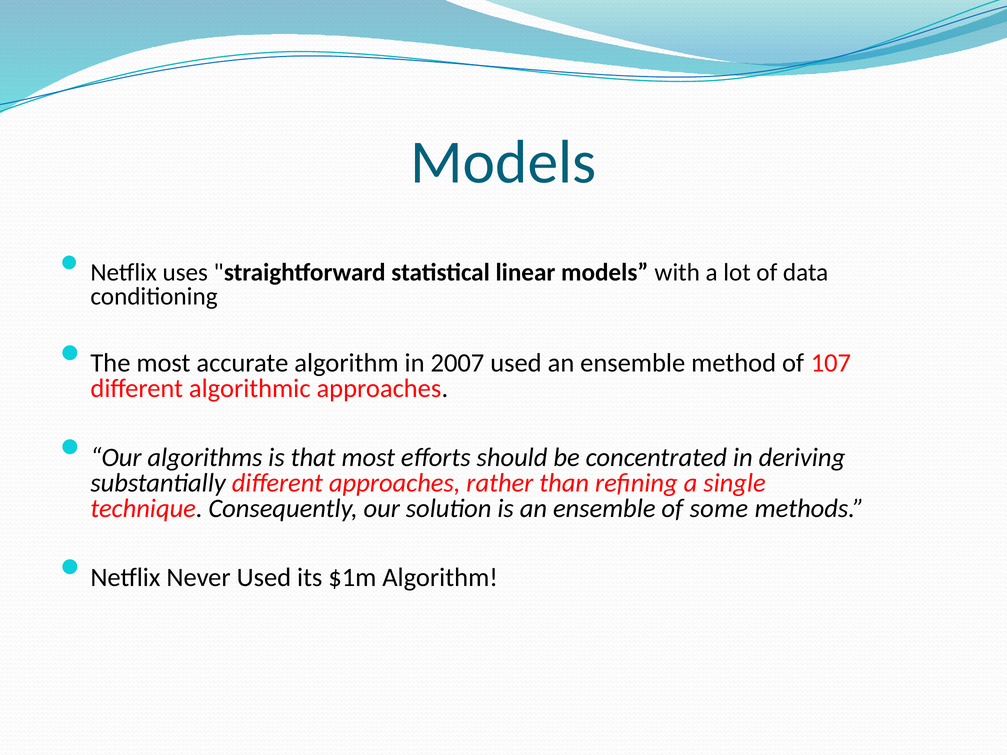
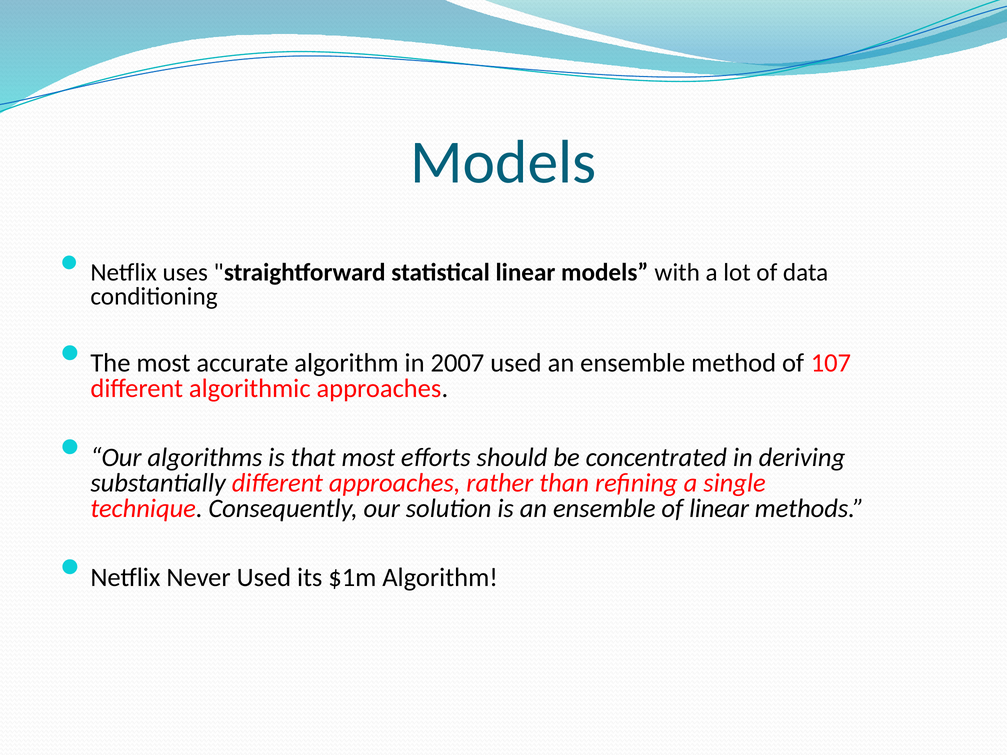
of some: some -> linear (719, 509)
